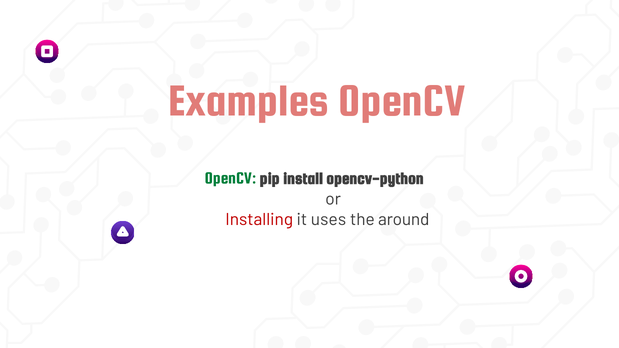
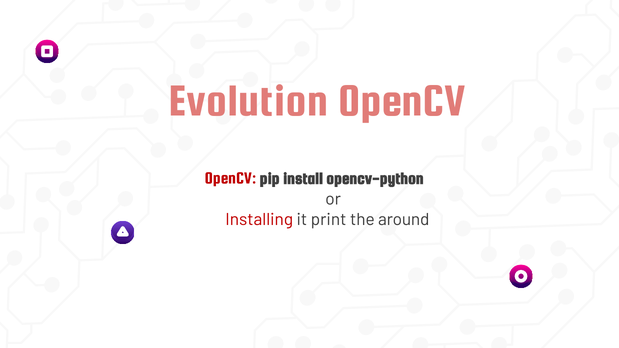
Examples: Examples -> Evolution (248, 100)
OpenCV colour: green -> red (230, 178)
uses: uses -> print (329, 220)
